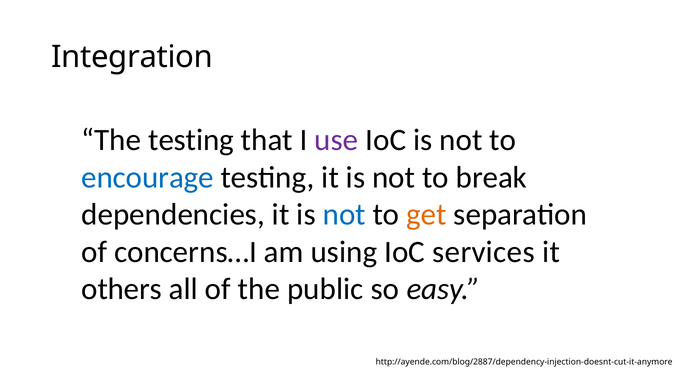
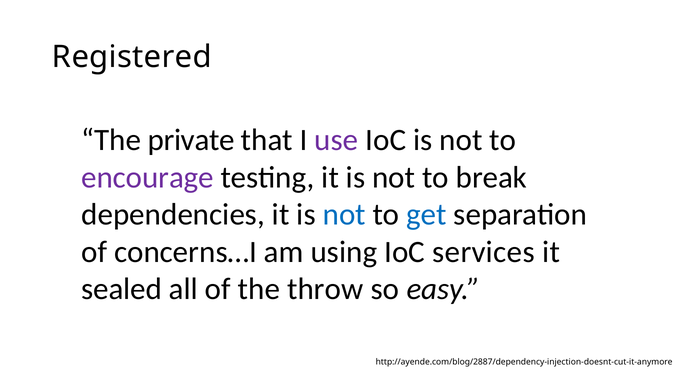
Integration: Integration -> Registered (132, 57)
The testing: testing -> private (191, 140)
encourage colour: blue -> purple (148, 177)
get colour: orange -> blue (426, 215)
others: others -> sealed (122, 289)
public: public -> throw (325, 289)
